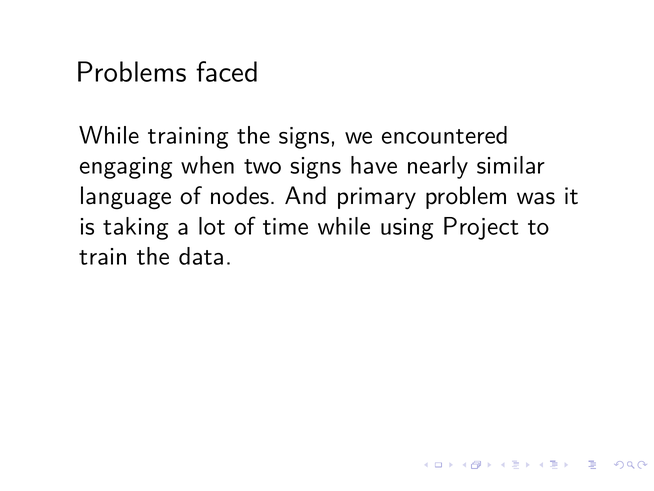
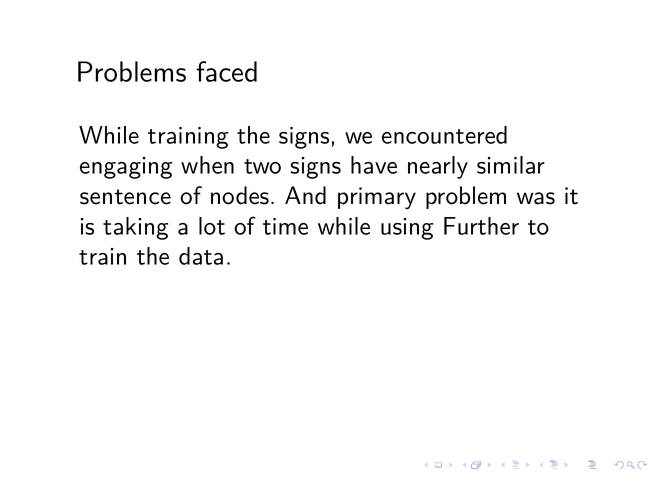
language: language -> sentence (126, 196)
Project: Project -> Further (481, 226)
